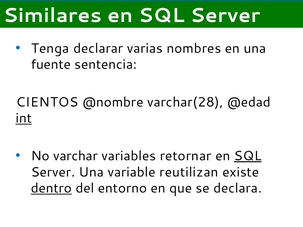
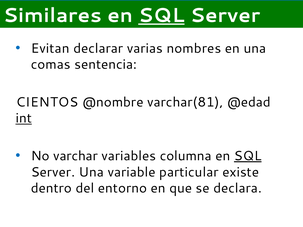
SQL underline: none -> present (161, 16)
Tenga: Tenga -> Evitan (50, 48)
fuente: fuente -> comas (51, 65)
varchar(28: varchar(28 -> varchar(81 (185, 102)
retornar: retornar -> columna (186, 156)
reutilizan: reutilizan -> particular (189, 172)
dentro underline: present -> none (51, 188)
